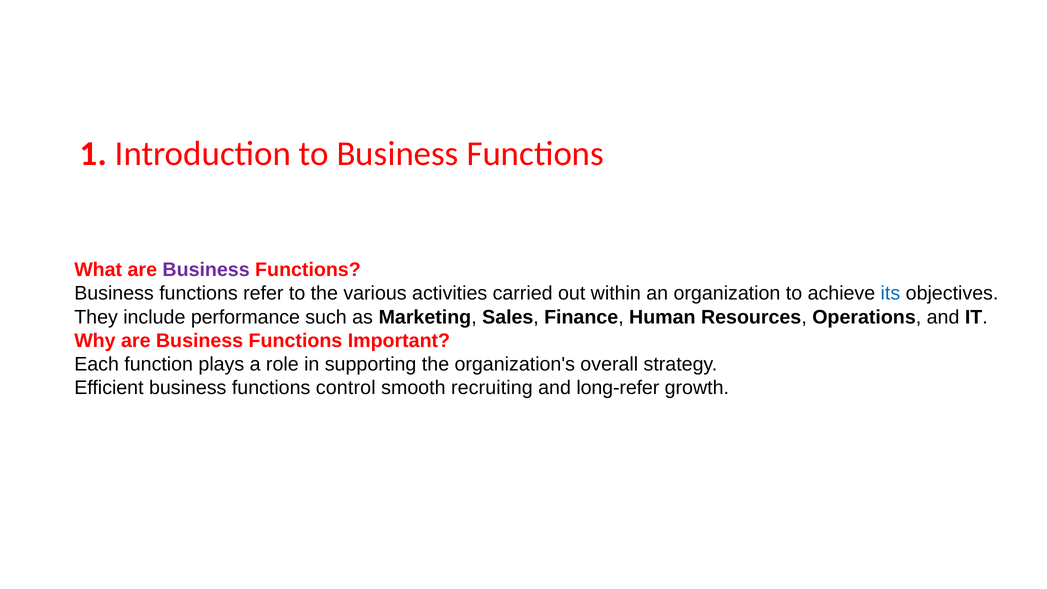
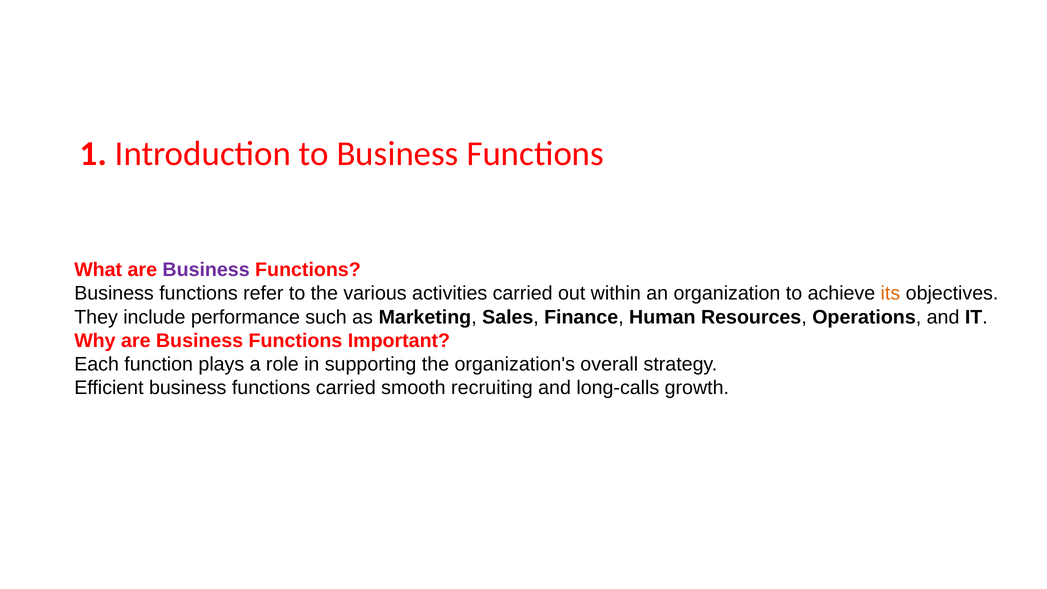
its colour: blue -> orange (890, 293)
functions control: control -> carried (346, 388)
long-refer: long-refer -> long-calls (618, 388)
